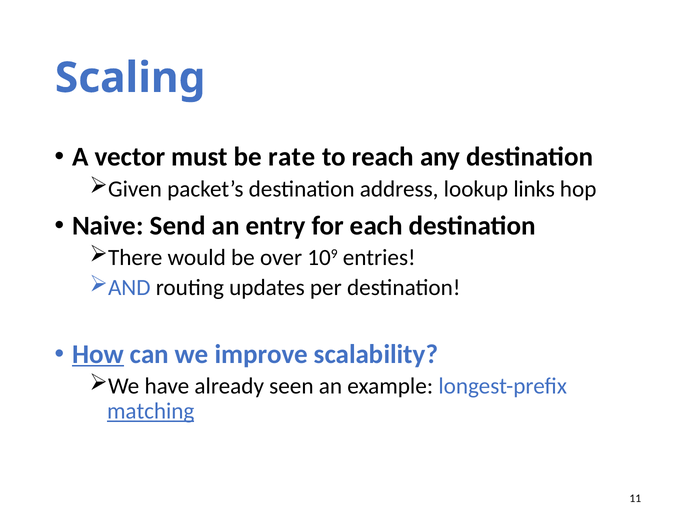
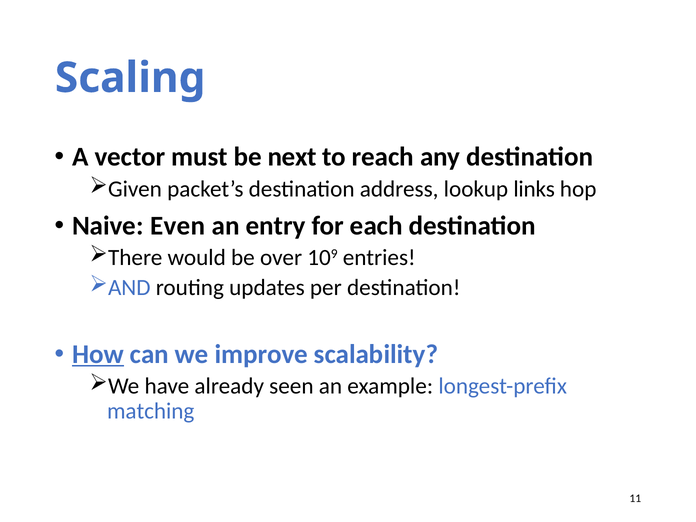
rate: rate -> next (292, 157)
Send: Send -> Even (178, 226)
matching underline: present -> none (151, 411)
